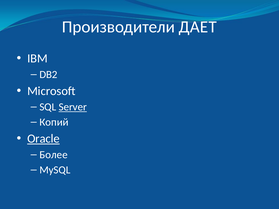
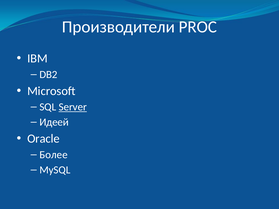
ДАЕТ: ДАЕТ -> PROC (198, 27)
Копий: Копий -> Идеей (54, 122)
Oracle underline: present -> none (43, 139)
